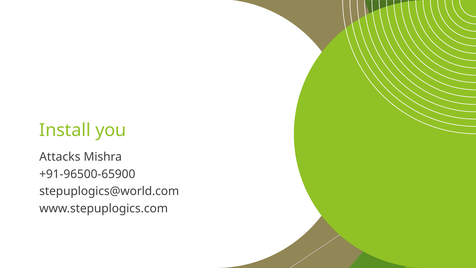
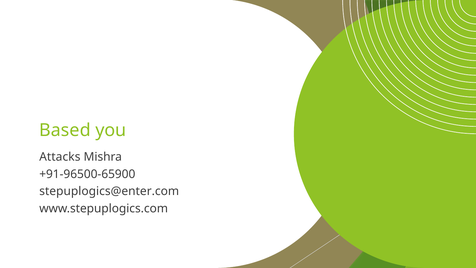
Install: Install -> Based (65, 130)
stepuplogics@world.com: stepuplogics@world.com -> stepuplogics@enter.com (109, 191)
